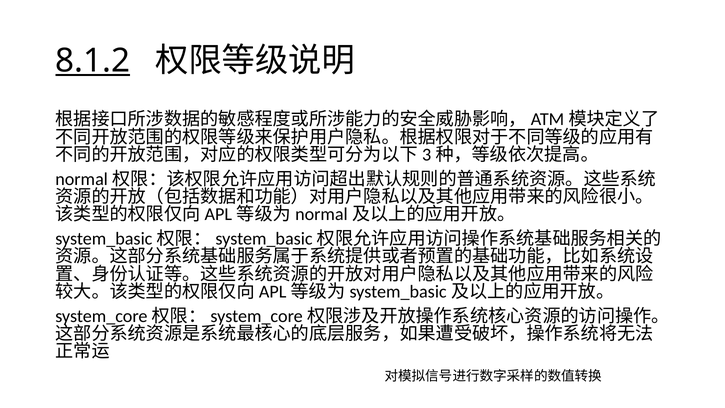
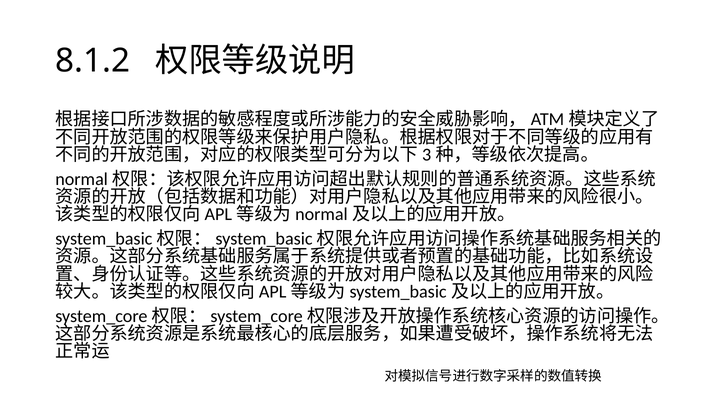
8.1.2 underline: present -> none (93, 61)
